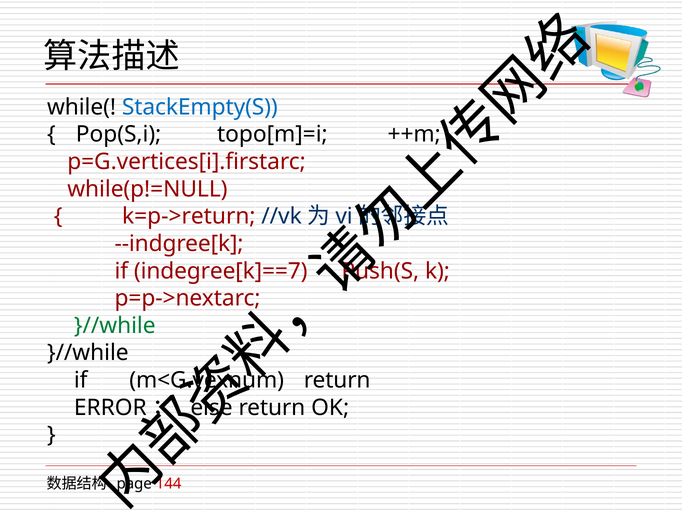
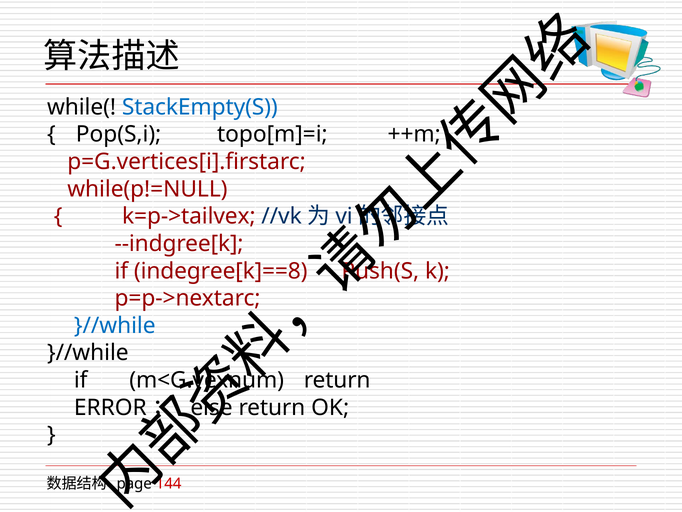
k=p->return: k=p->return -> k=p->tailvex (189, 216)
indegree[k]==7: indegree[k]==7 -> indegree[k]==8 (221, 271)
}//while colour: green -> blue (115, 325)
